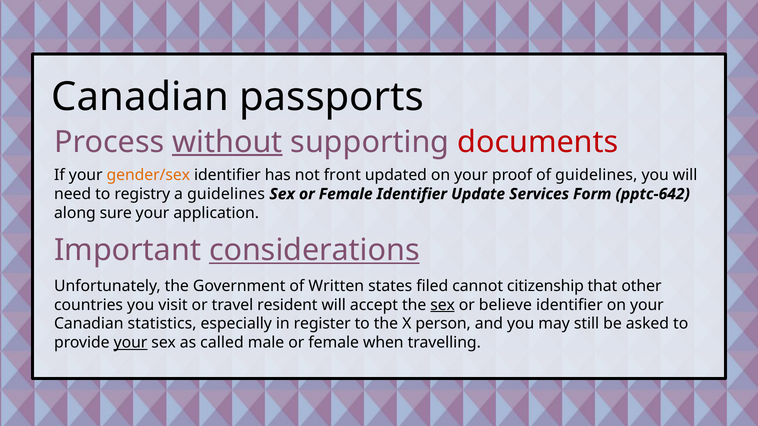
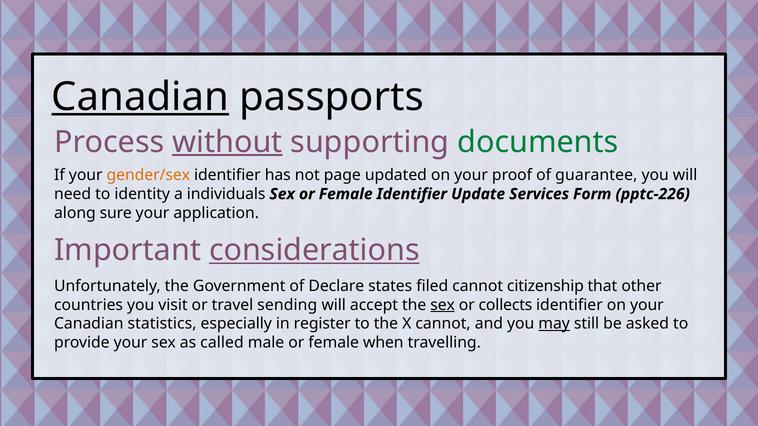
Canadian underline: none -> present (140, 97)
documents colour: red -> green (538, 142)
front: front -> page (342, 175)
of guidelines: guidelines -> guarantee (596, 175)
registry: registry -> identity (142, 194)
a guidelines: guidelines -> individuals (226, 194)
pptc-642: pptc-642 -> pptc-226 (653, 194)
Written: Written -> Declare (336, 286)
resident: resident -> sending (287, 305)
believe: believe -> collects (505, 305)
X person: person -> cannot (443, 324)
may underline: none -> present (554, 324)
your underline: present -> none (131, 343)
